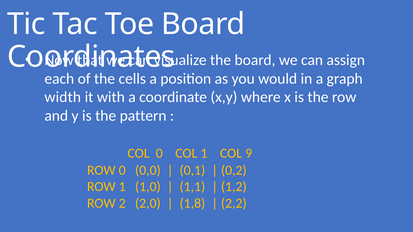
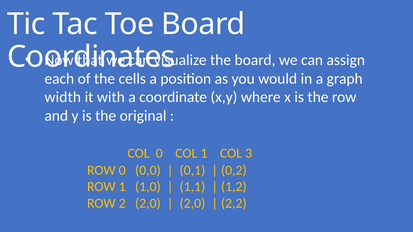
pattern: pattern -> original (143, 116)
9: 9 -> 3 (249, 154)
1,8: 1,8 -> 2,0 (192, 204)
